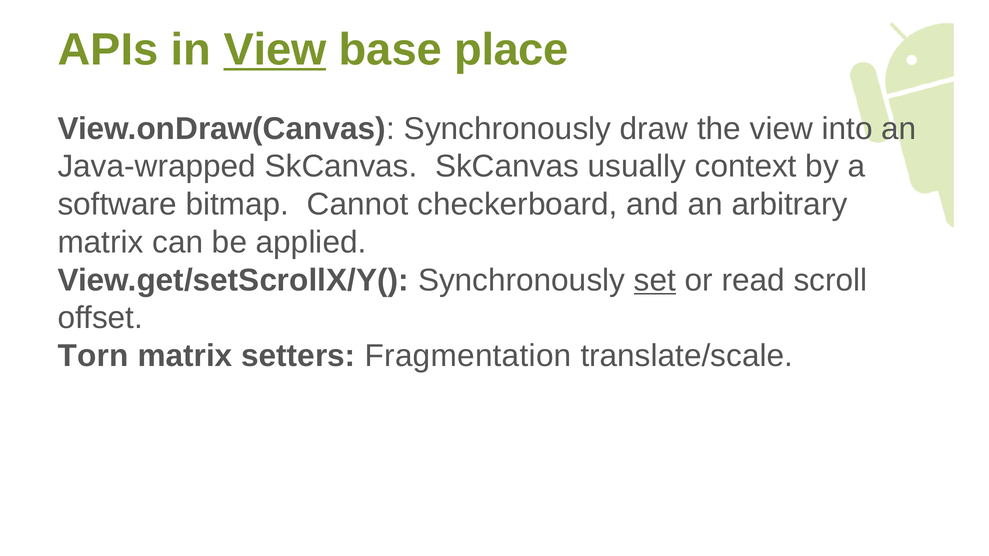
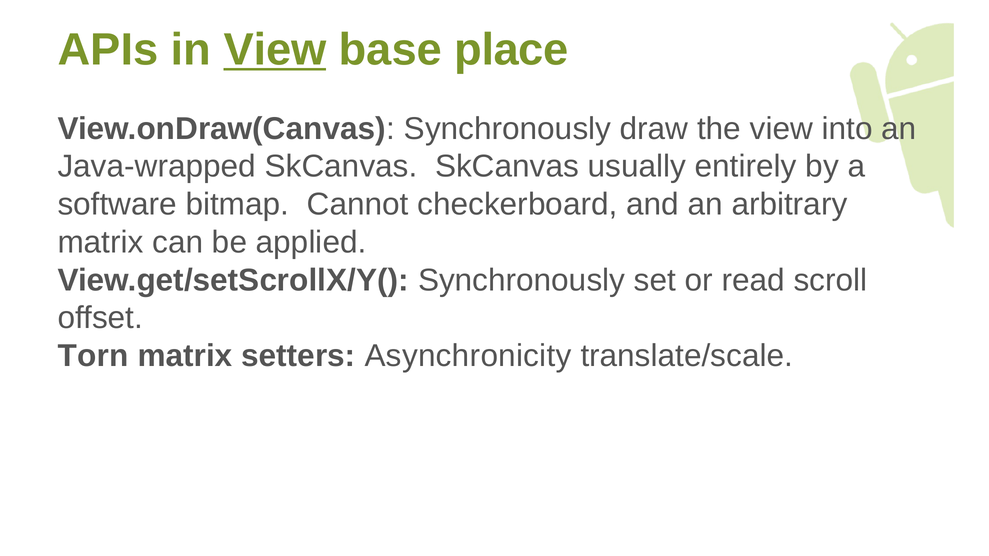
context: context -> entirely (746, 167)
set underline: present -> none (655, 280)
Fragmentation: Fragmentation -> Asynchronicity (468, 356)
